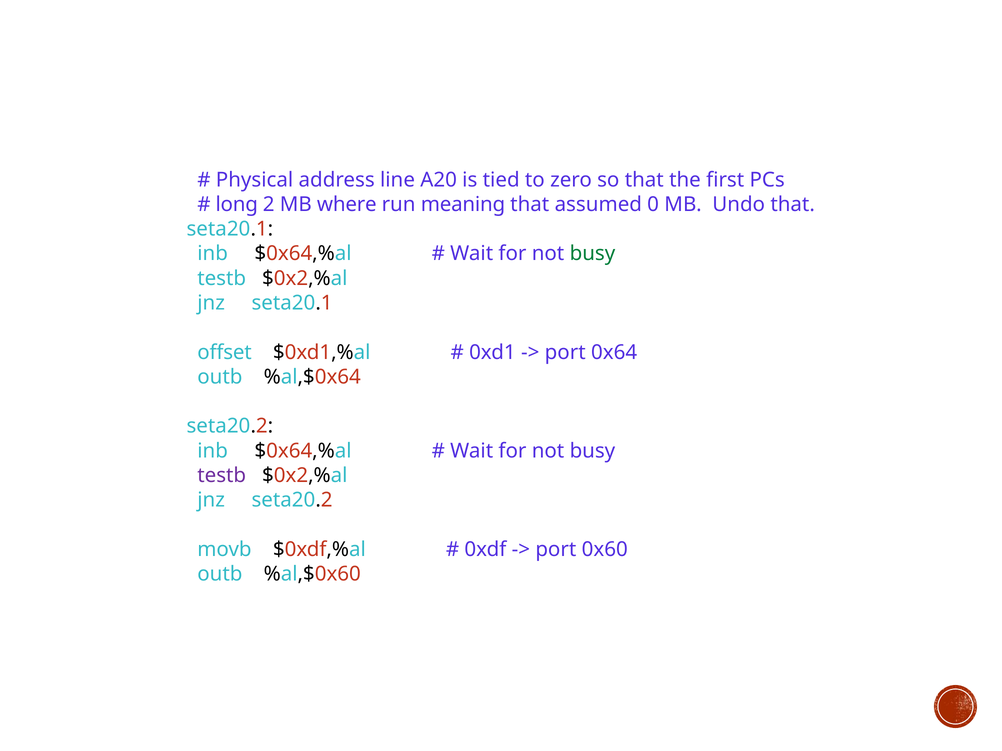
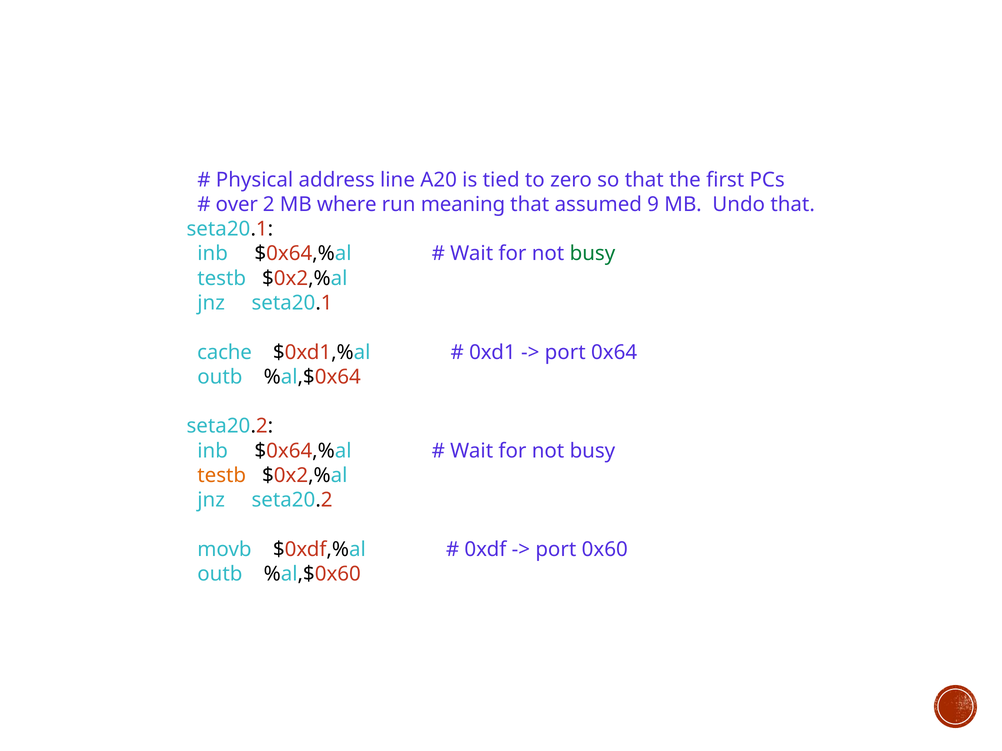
long: long -> over (237, 205)
0: 0 -> 9 (653, 205)
offset: offset -> cache (225, 353)
testb colour: purple -> orange (222, 476)
